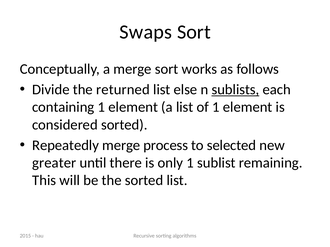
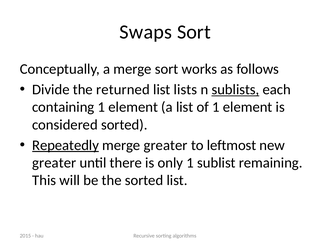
else: else -> lists (185, 90)
Repeatedly underline: none -> present (66, 146)
merge process: process -> greater (166, 146)
selected: selected -> leftmost (231, 146)
